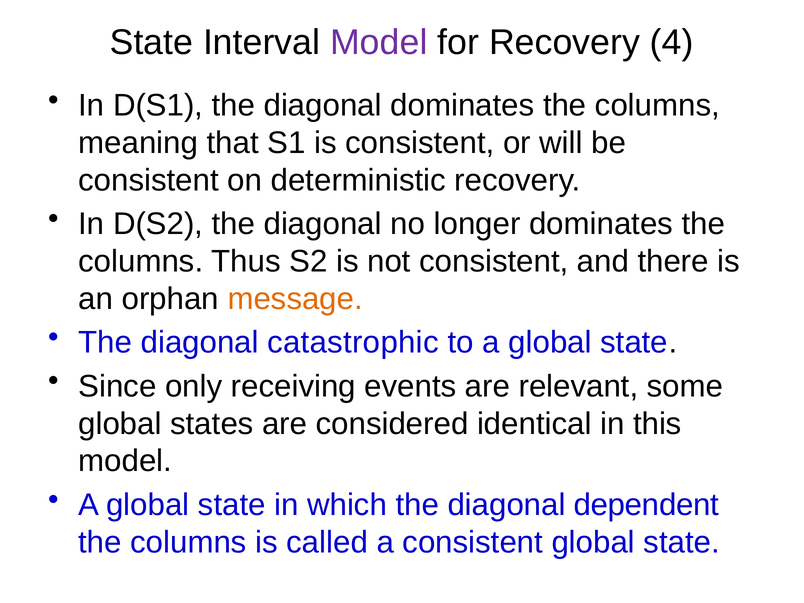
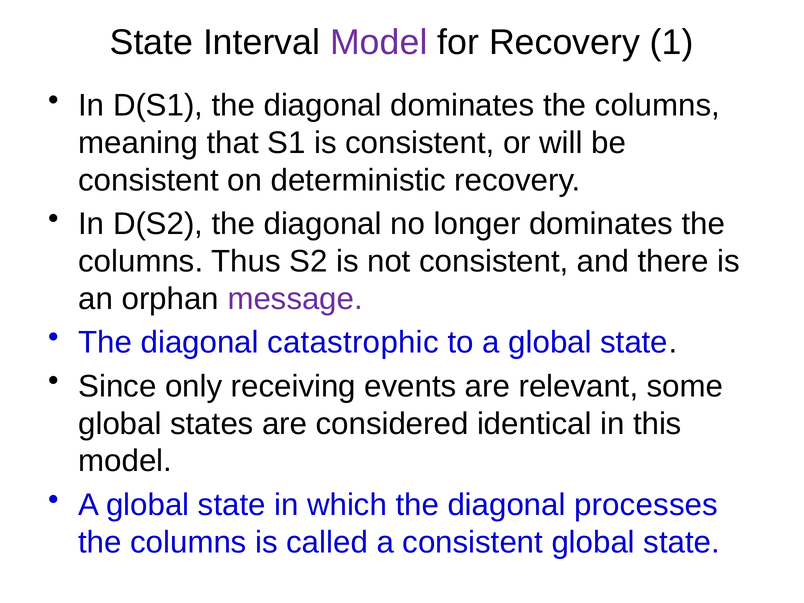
4: 4 -> 1 (672, 43)
message colour: orange -> purple (295, 299)
dependent: dependent -> processes (646, 505)
